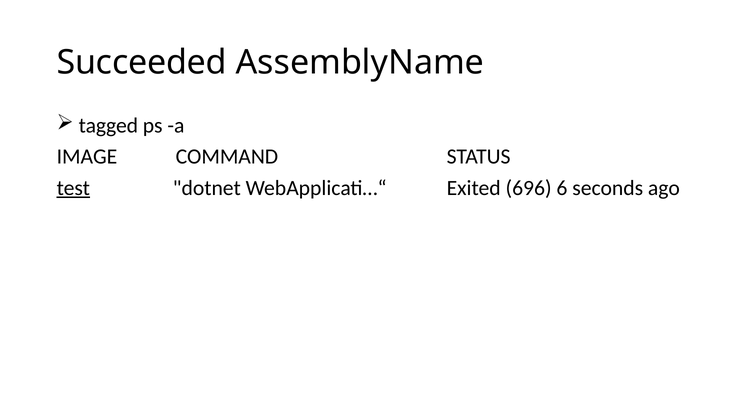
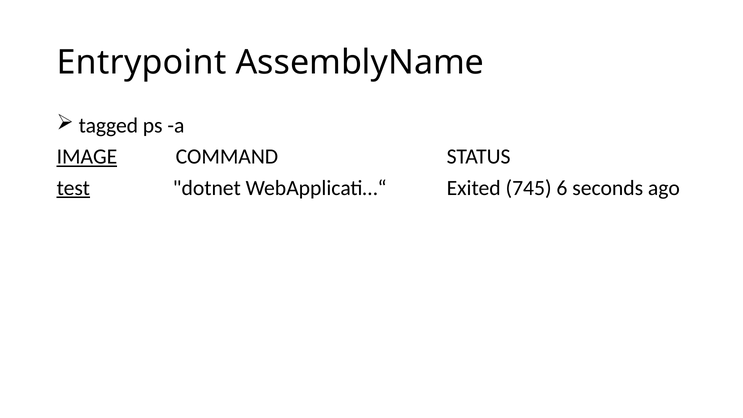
Succeeded: Succeeded -> Entrypoint (142, 62)
IMAGE underline: none -> present (87, 157)
696: 696 -> 745 (529, 188)
